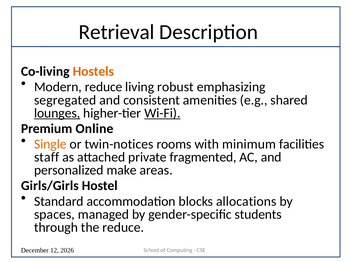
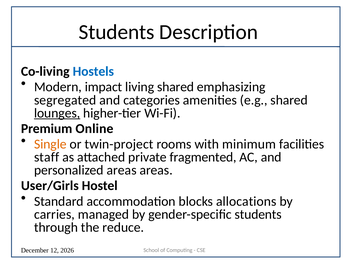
Retrieval: Retrieval -> Students (117, 32)
Hostels colour: orange -> blue (93, 71)
Modern reduce: reduce -> impact (104, 87)
living robust: robust -> shared (176, 87)
consistent: consistent -> categories (152, 100)
Wi-Fi underline: present -> none (162, 113)
twin-notices: twin-notices -> twin-project (119, 144)
personalized make: make -> areas (122, 170)
Girls/Girls: Girls/Girls -> User/Girls (50, 186)
spaces: spaces -> carries (54, 214)
